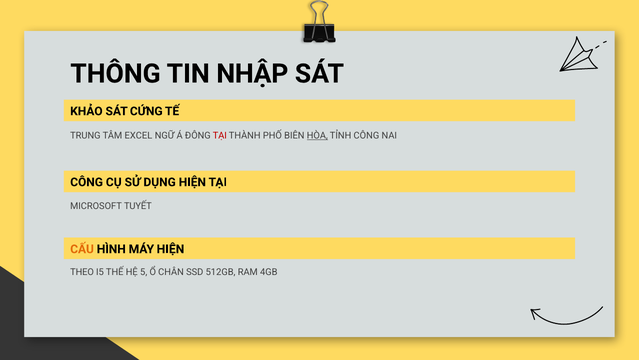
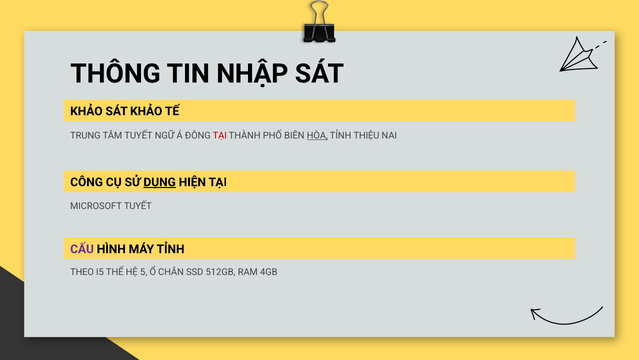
KHẢO SÁT CỨNG: CỨNG -> KHẢO (146, 111)
TÂM EXCEL: EXCEL -> TUYẾT (138, 135)
TỈNH CÔNG: CÔNG -> THIỆU (366, 135)
DỤNG underline: none -> present (160, 182)
CẤU colour: orange -> purple (82, 249)
MÁY HIỆN: HIỆN -> TỈNH (171, 249)
